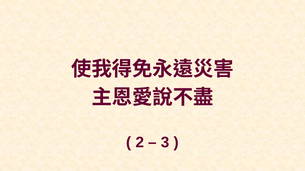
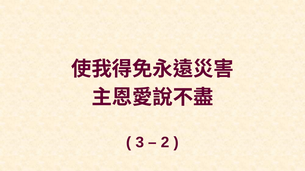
2: 2 -> 3 (140, 143)
3: 3 -> 2 (165, 143)
